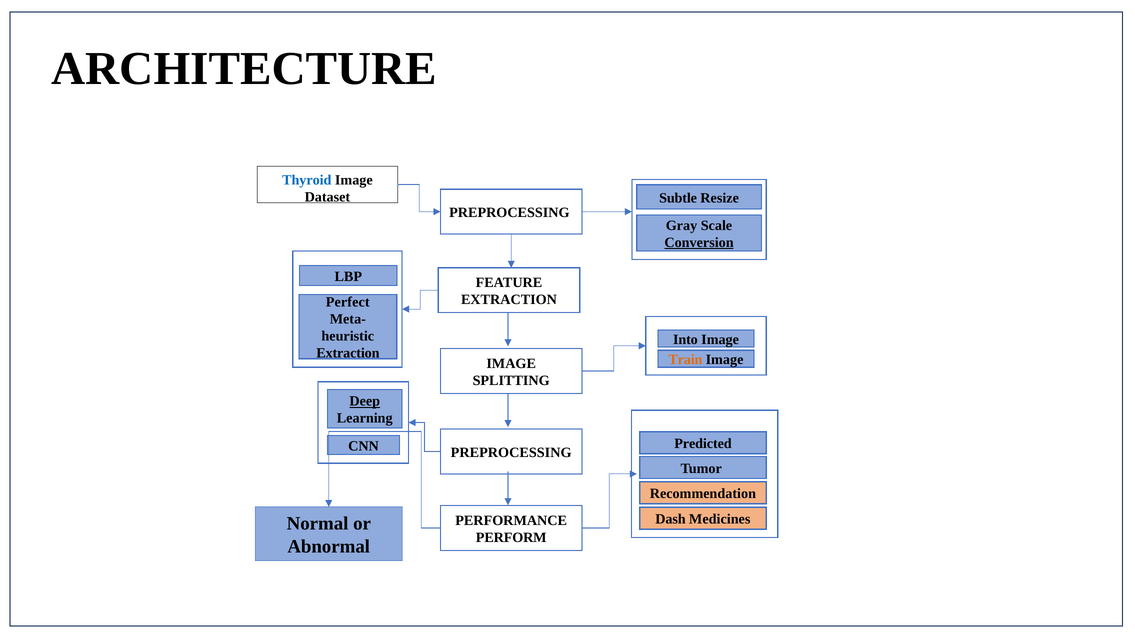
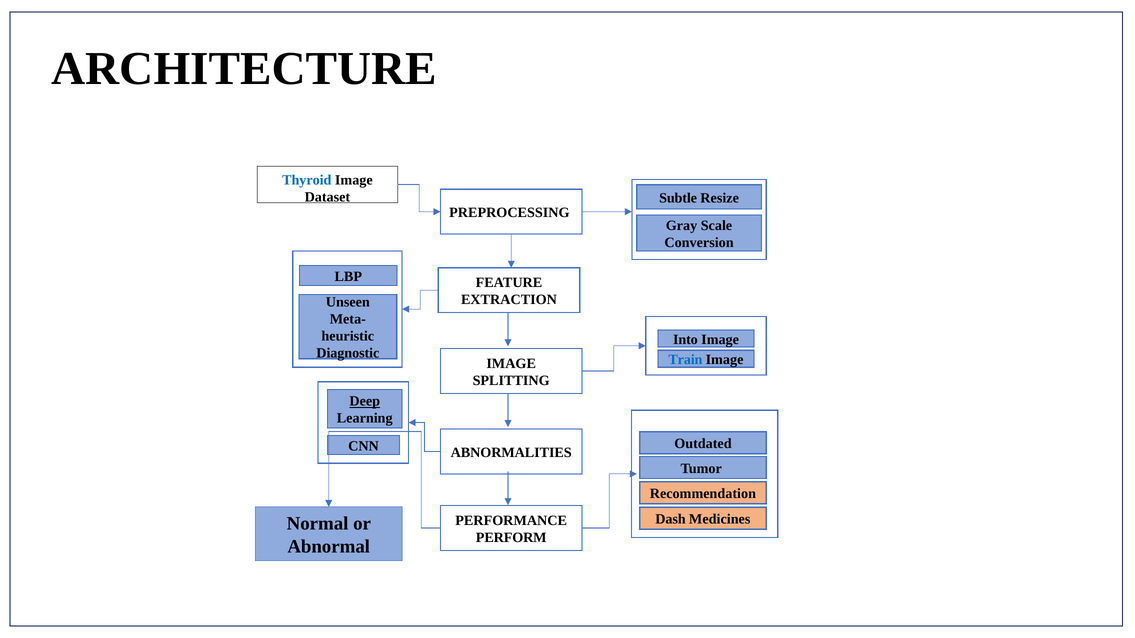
Conversion underline: present -> none (699, 243)
Perfect: Perfect -> Unseen (348, 302)
Extraction: Extraction -> Diagnostic (348, 353)
Train colour: orange -> blue (685, 360)
Predicted: Predicted -> Outdated (703, 444)
PREPROCESSING: PREPROCESSING -> ABNORMALITIES (511, 453)
